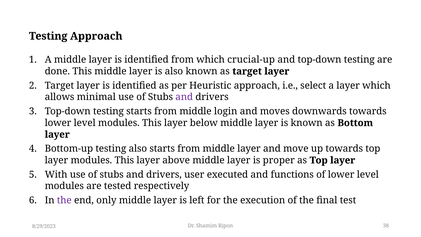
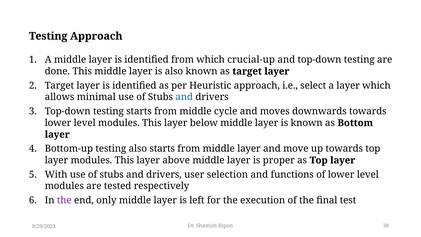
and colour: purple -> blue (184, 97)
login: login -> cycle (226, 111)
executed: executed -> selection (227, 174)
